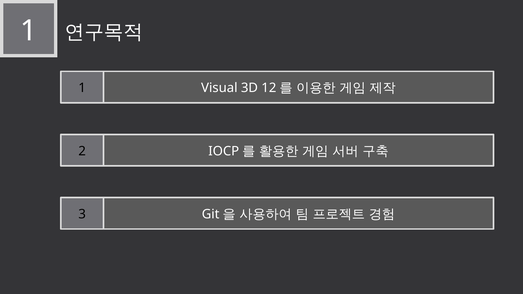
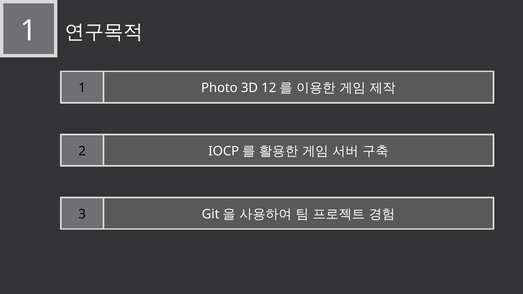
Visual: Visual -> Photo (219, 88)
